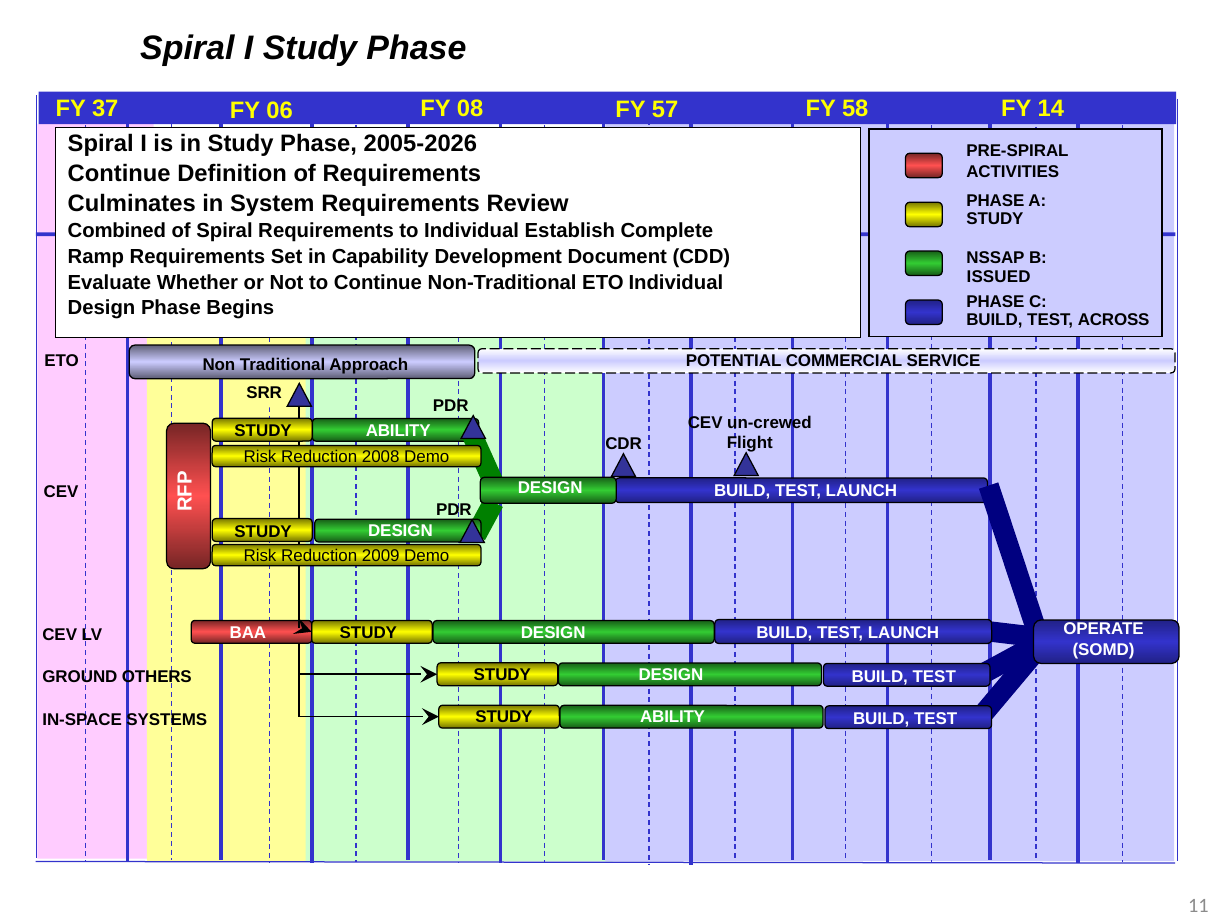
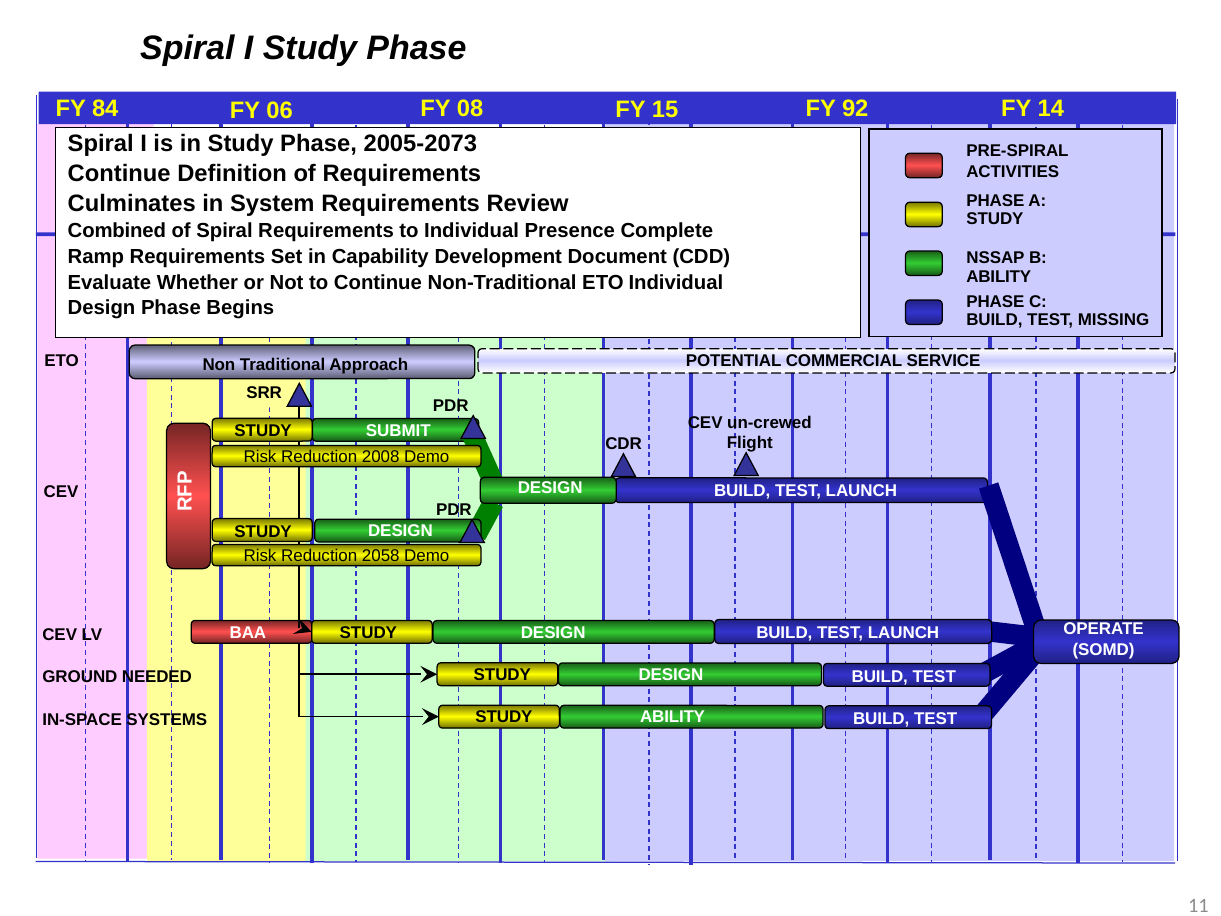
37: 37 -> 84 (105, 108)
58: 58 -> 92 (855, 109)
57: 57 -> 15 (665, 110)
2005-2026: 2005-2026 -> 2005-2073 (420, 144)
Establish: Establish -> Presence (570, 231)
ISSUED: ISSUED -> ABILITY (999, 276)
ACROSS: ACROSS -> MISSING (1114, 320)
ABILITY: ABILITY -> SUBMIT (398, 430)
2009: 2009 -> 2058 (381, 556)
OTHERS: OTHERS -> NEEDED (157, 677)
